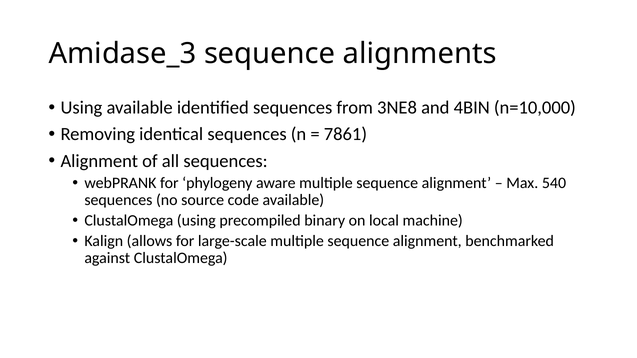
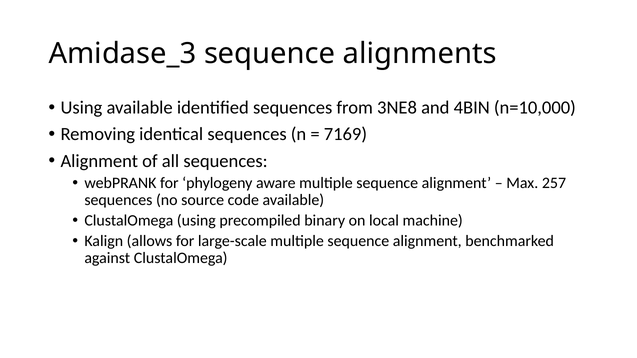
7861: 7861 -> 7169 (345, 134)
540: 540 -> 257 (554, 183)
